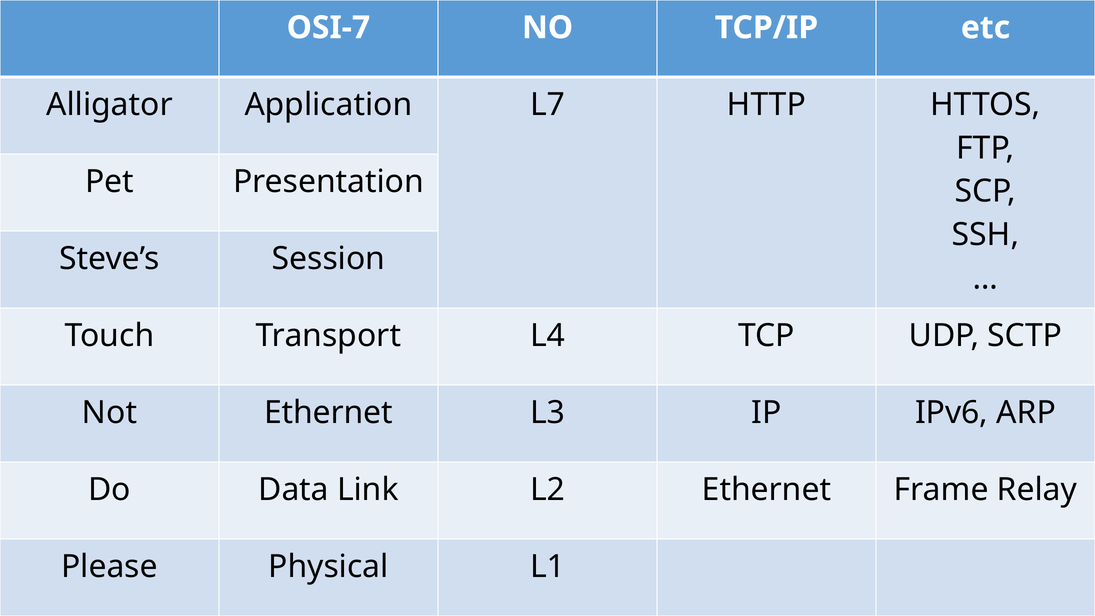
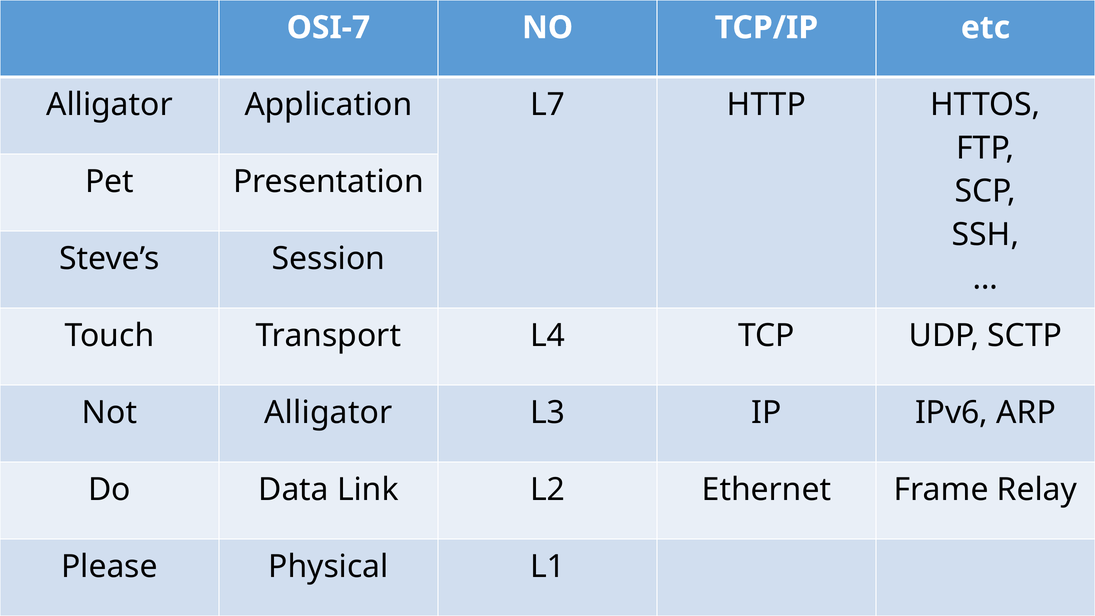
Not Ethernet: Ethernet -> Alligator (328, 413)
